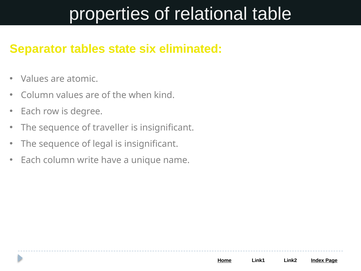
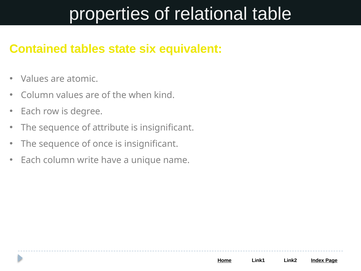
Separator: Separator -> Contained (38, 49)
eliminated: eliminated -> equivalent (191, 49)
traveller: traveller -> attribute (111, 128)
legal: legal -> once (103, 144)
